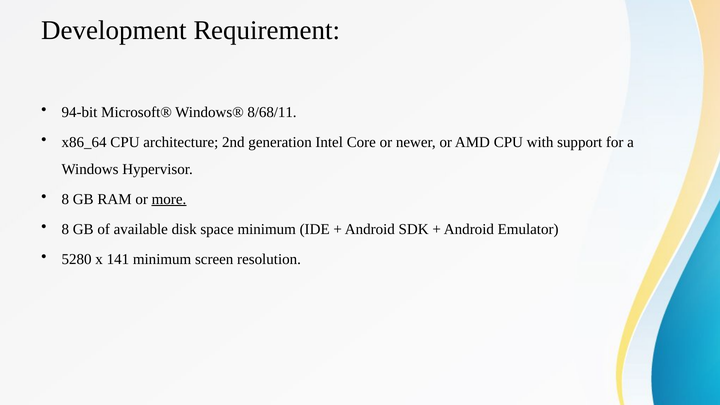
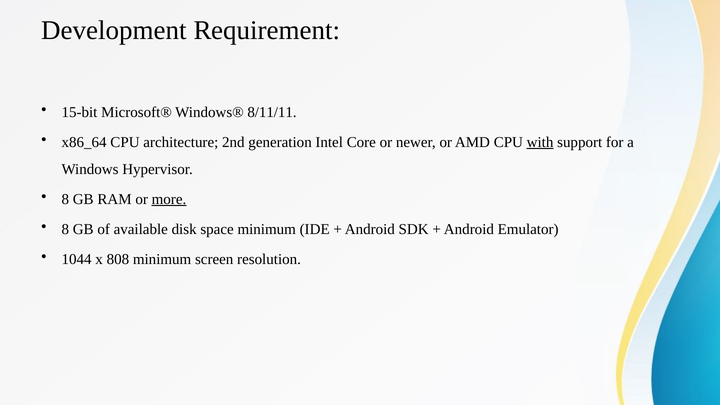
94-bit: 94-bit -> 15-bit (79, 112)
8/68/11: 8/68/11 -> 8/11/11 (272, 112)
with underline: none -> present (540, 142)
5280: 5280 -> 1044 (77, 259)
141: 141 -> 808 (118, 259)
